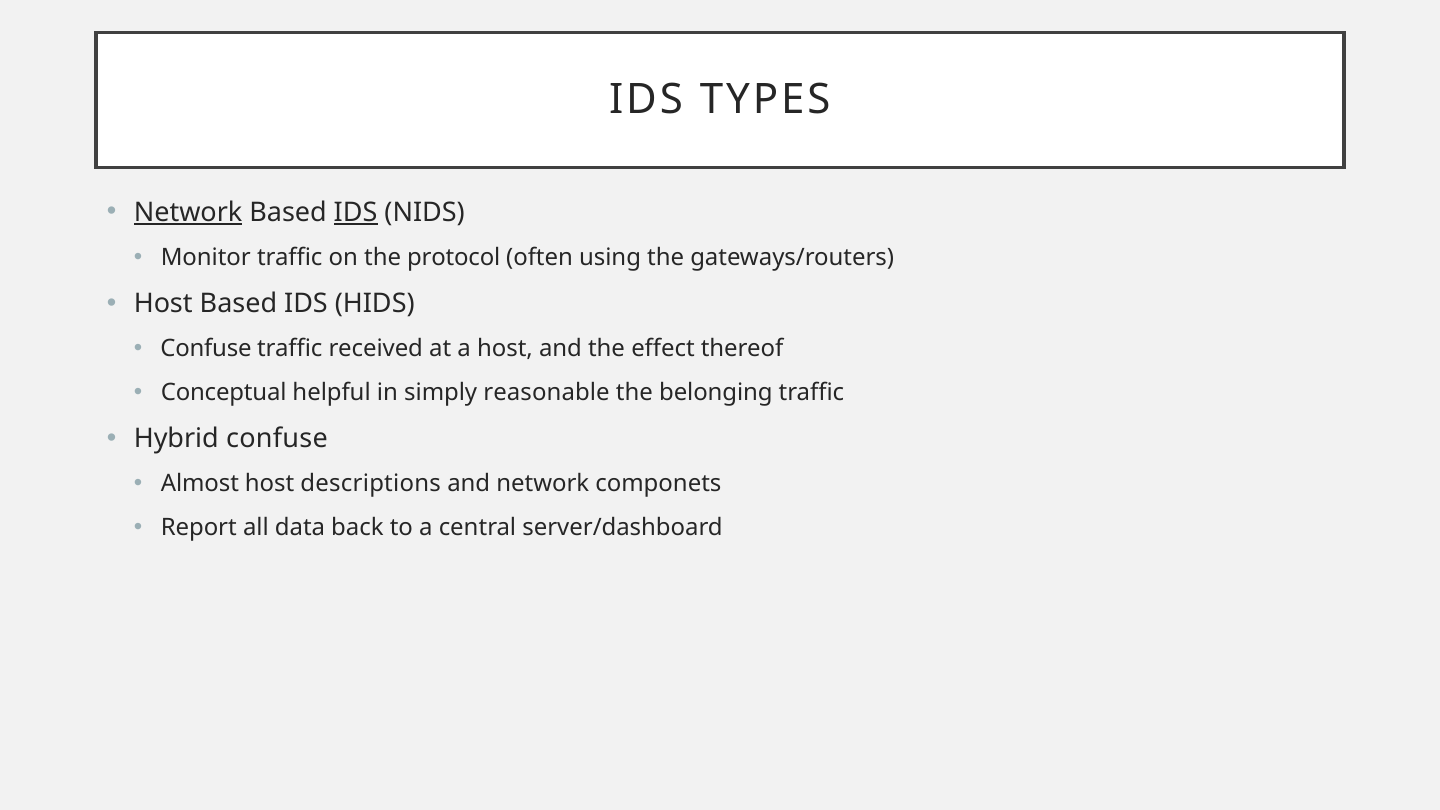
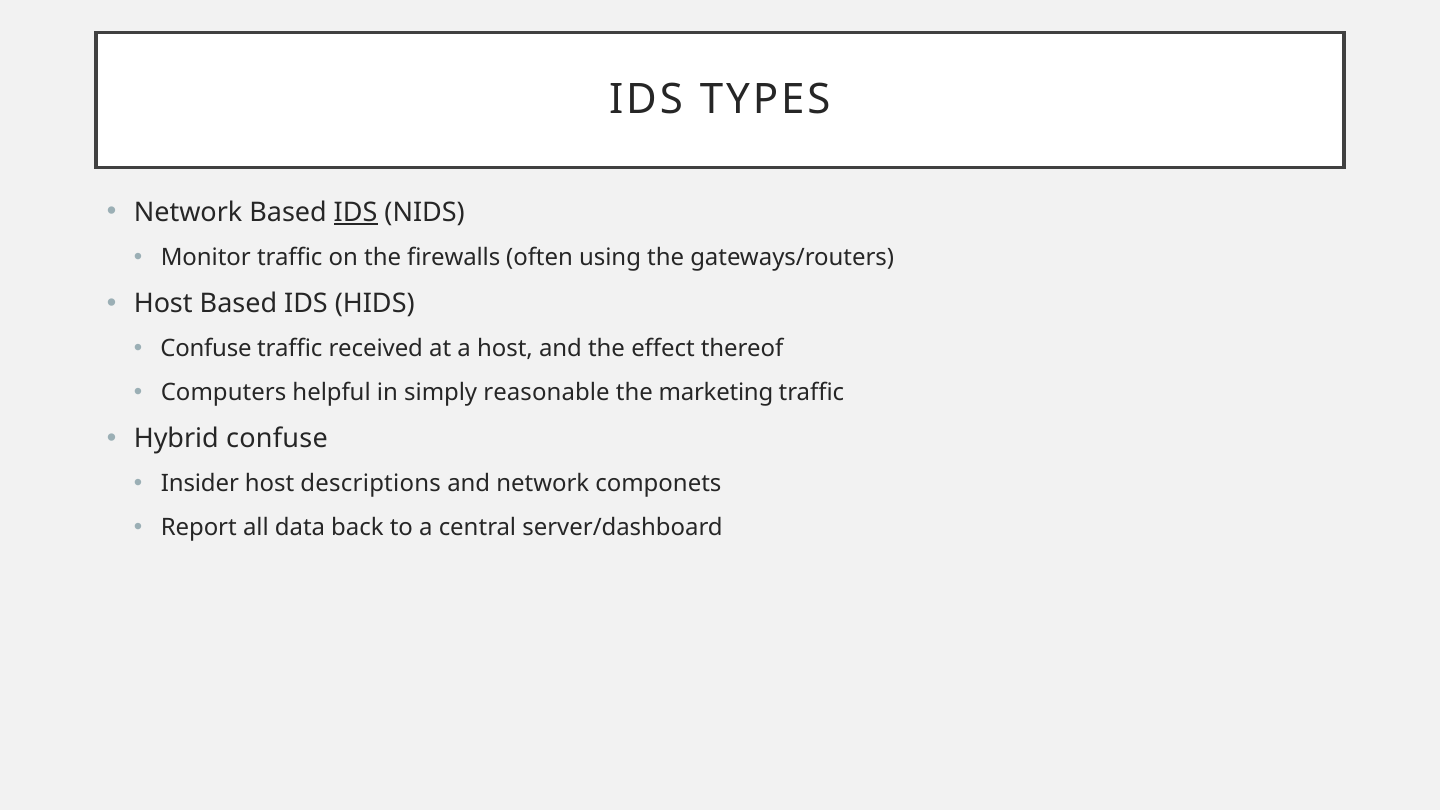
Network underline: present -> none (188, 212)
protocol: protocol -> firewalls (454, 258)
Conceptual: Conceptual -> Computers (224, 393)
belonging: belonging -> marketing (716, 393)
Almost: Almost -> Insider (200, 484)
